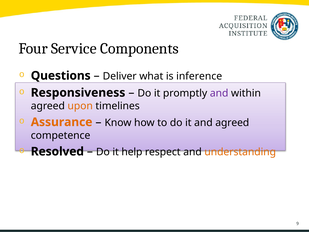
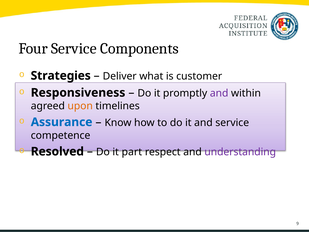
Questions: Questions -> Strategies (61, 76)
inference: inference -> customer (199, 76)
Assurance colour: orange -> blue (62, 122)
and agreed: agreed -> service (232, 123)
help: help -> part (132, 152)
understanding colour: orange -> purple (240, 152)
